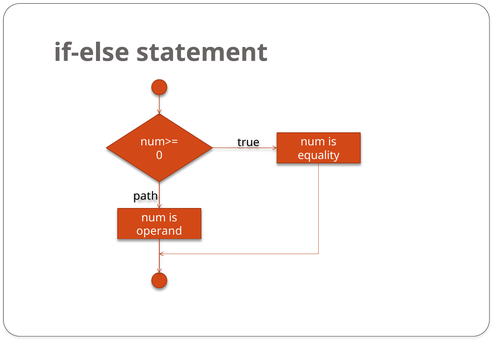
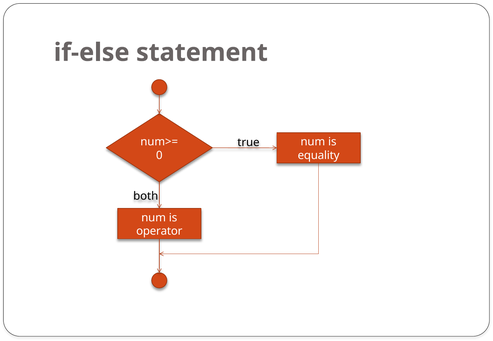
path: path -> both (146, 196)
operand: operand -> operator (159, 231)
